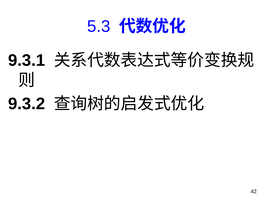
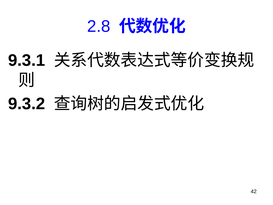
5.3: 5.3 -> 2.8 (99, 26)
